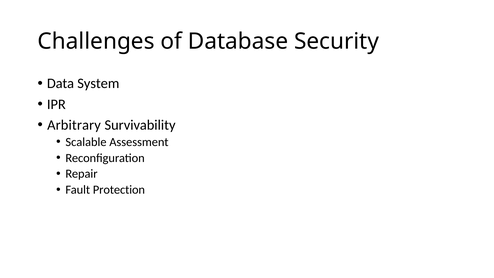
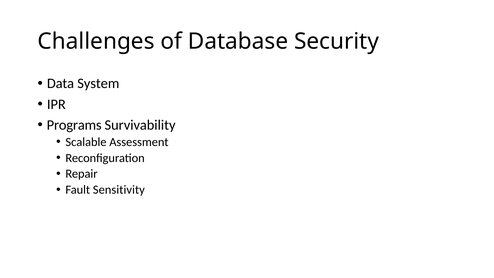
Arbitrary: Arbitrary -> Programs (74, 125)
Protection: Protection -> Sensitivity (119, 190)
